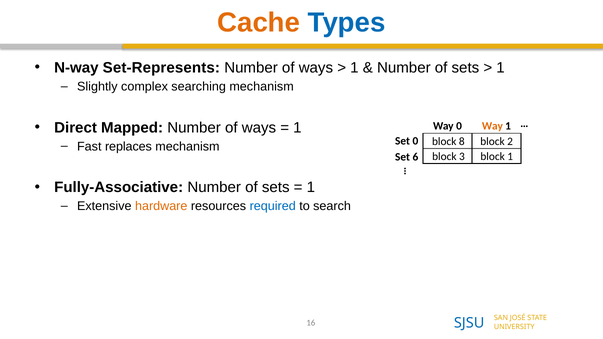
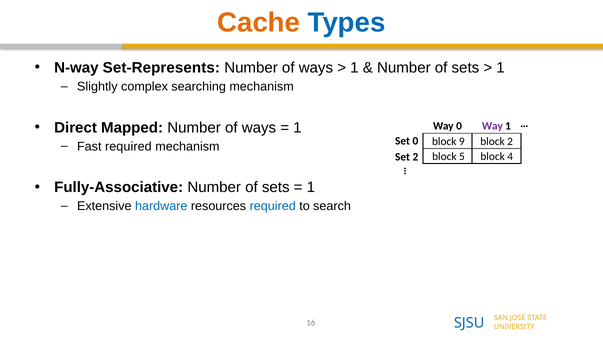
Way colour: orange -> purple (492, 126)
8: 8 -> 9 (462, 142)
Fast replaces: replaces -> required (128, 147)
block 1: 1 -> 4 (510, 156)
3: 3 -> 5 (462, 157)
Set 6: 6 -> 2 (415, 157)
hardware colour: orange -> blue (161, 206)
